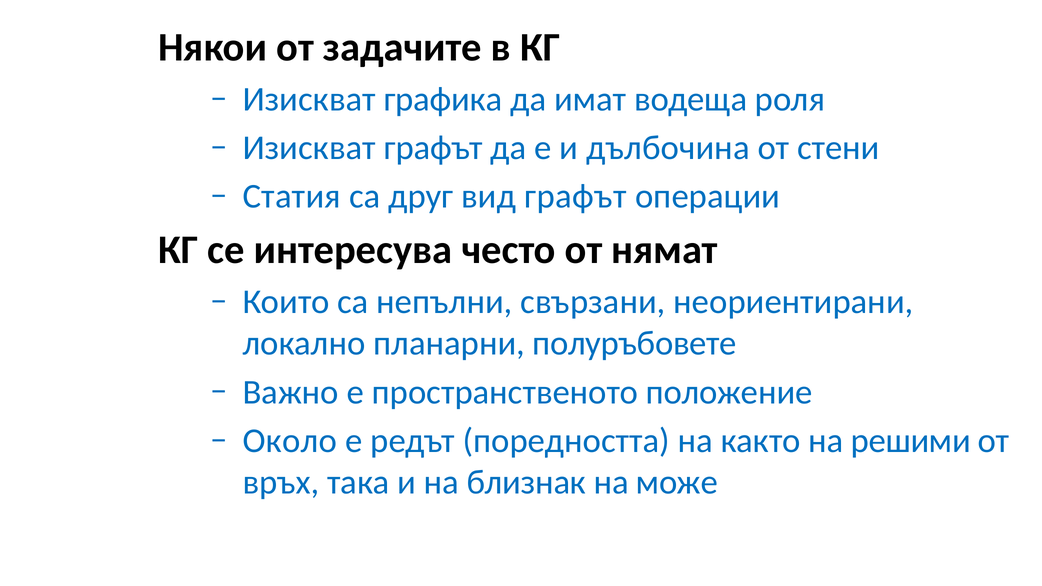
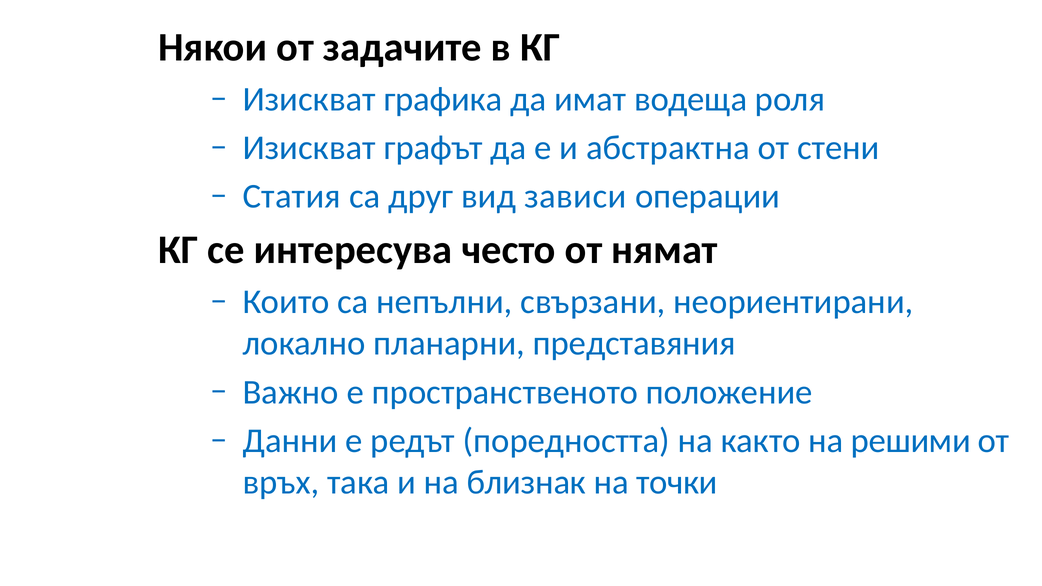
дълбочина: дълбочина -> абстрактна (668, 148)
вид графът: графът -> зависи (575, 196)
полуръбовете: полуръбовете -> представяния (634, 344)
Около: Около -> Данни (290, 441)
може: може -> точки (677, 482)
